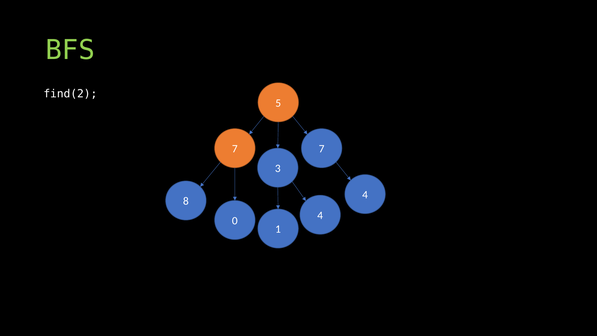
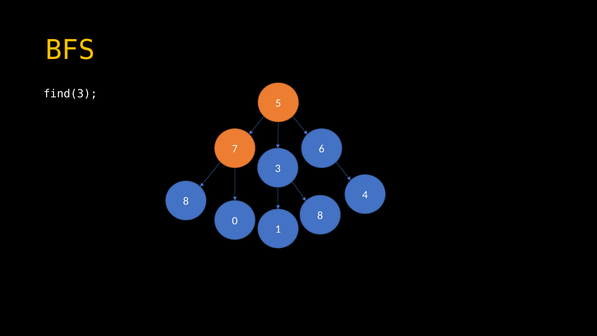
BFS colour: light green -> yellow (70, 50)
find(2: find(2 -> find(3 (70, 94)
7 7: 7 -> 6 (322, 149)
0 4: 4 -> 8 (320, 215)
